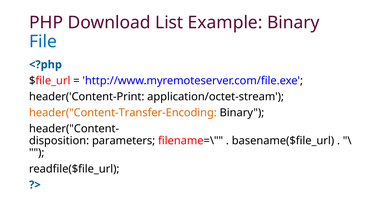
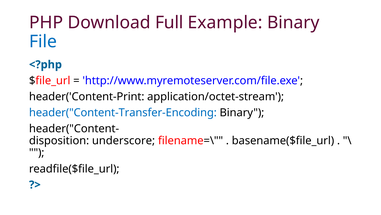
List: List -> Full (169, 23)
header("Content-Transfer-Encoding colour: orange -> blue (123, 112)
parameters: parameters -> underscore (124, 140)
